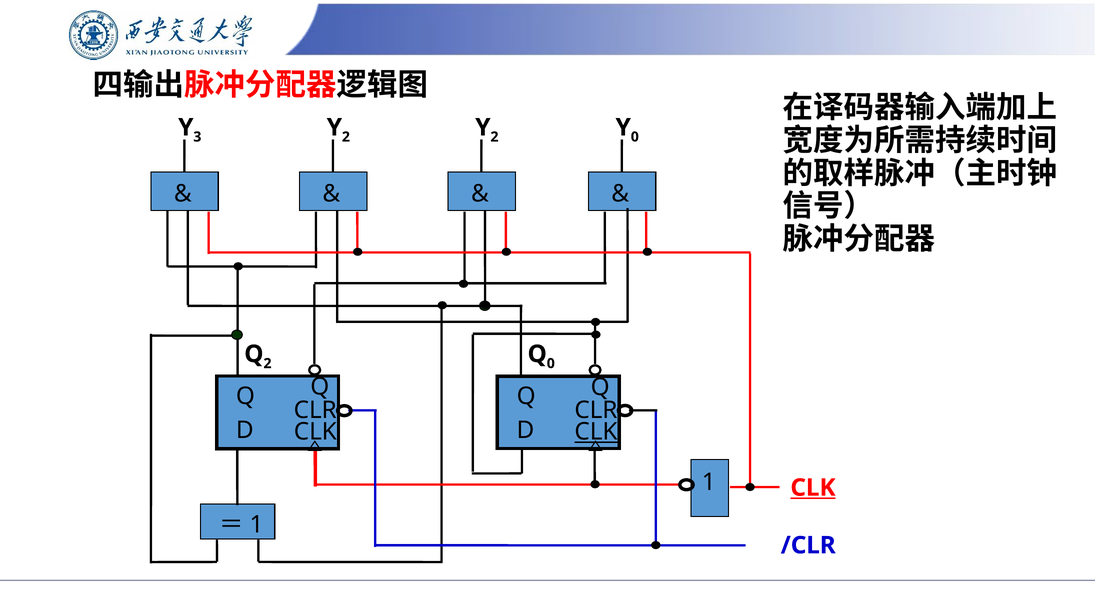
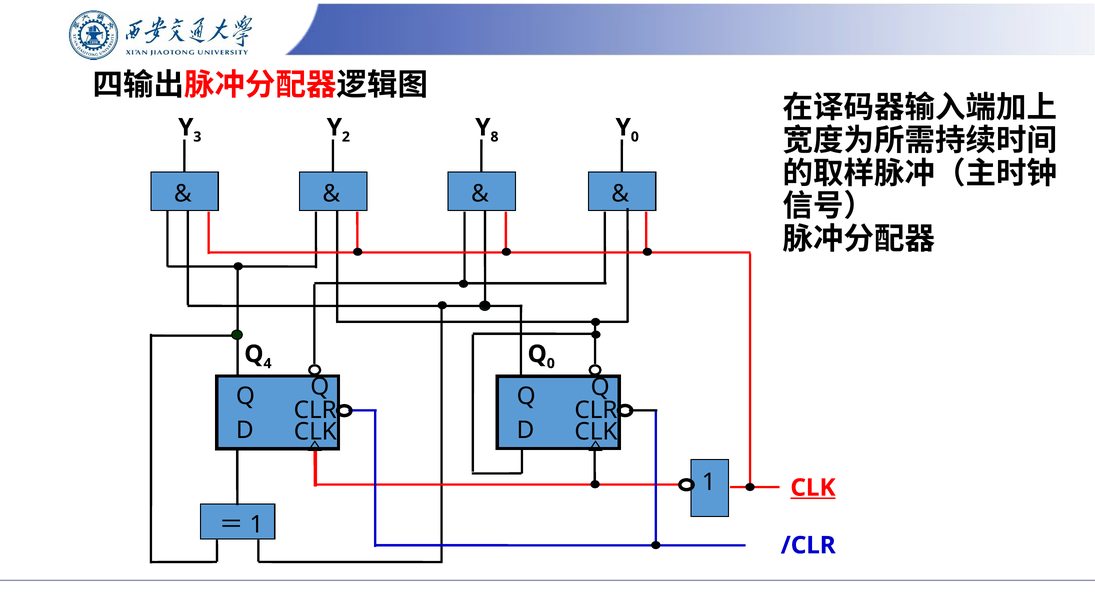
2: 2 -> 8 (494, 137)
Q 2: 2 -> 4 (268, 363)
CLK underline: present -> none (596, 432)
